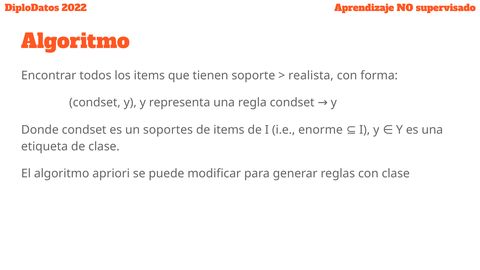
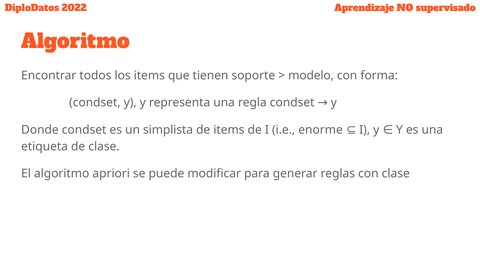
realista: realista -> modelo (311, 75)
soportes: soportes -> simplista (168, 130)
